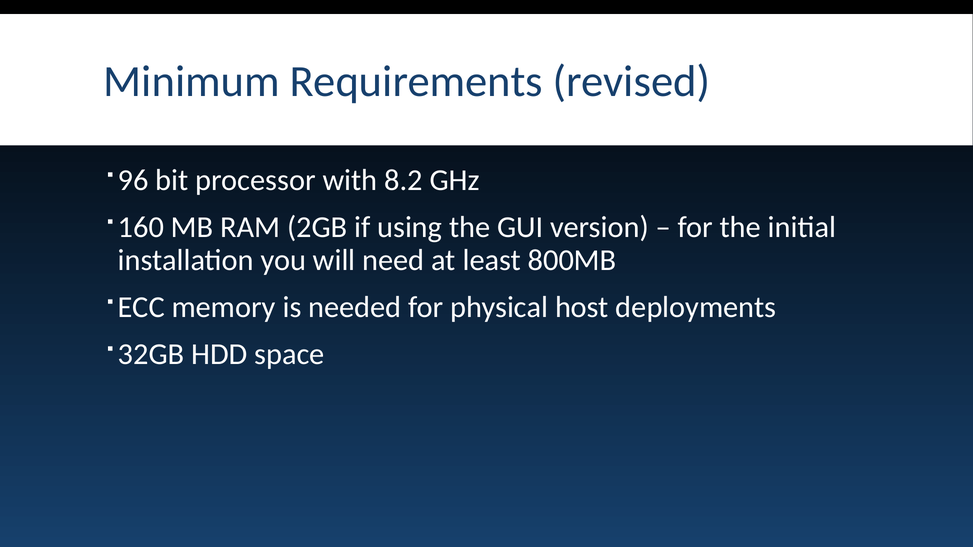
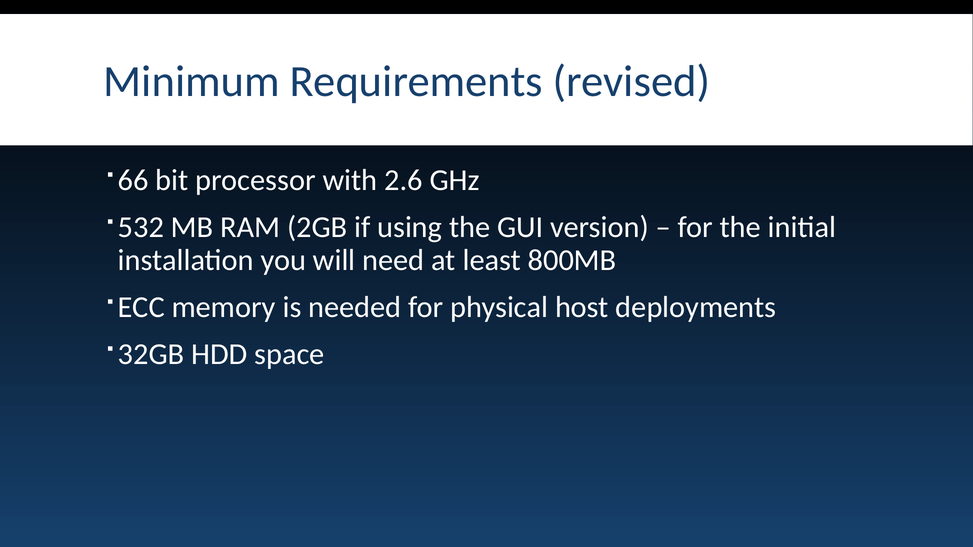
96: 96 -> 66 (133, 180)
8.2: 8.2 -> 2.6 (403, 180)
160: 160 -> 532 (141, 227)
